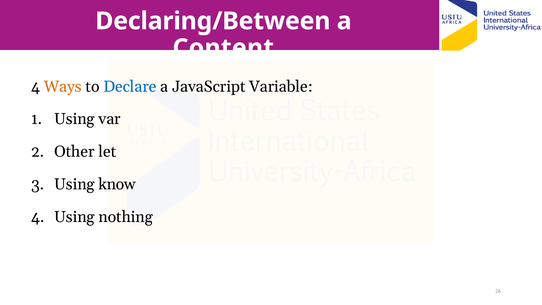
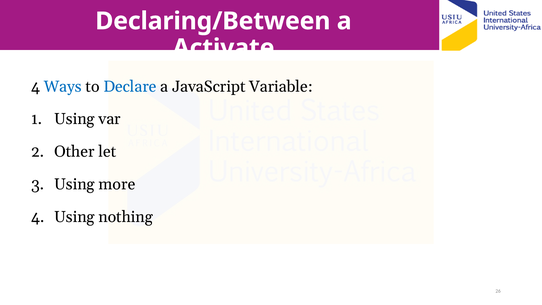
Content: Content -> Activate (224, 48)
Ways colour: orange -> blue (63, 86)
know: know -> more (117, 184)
